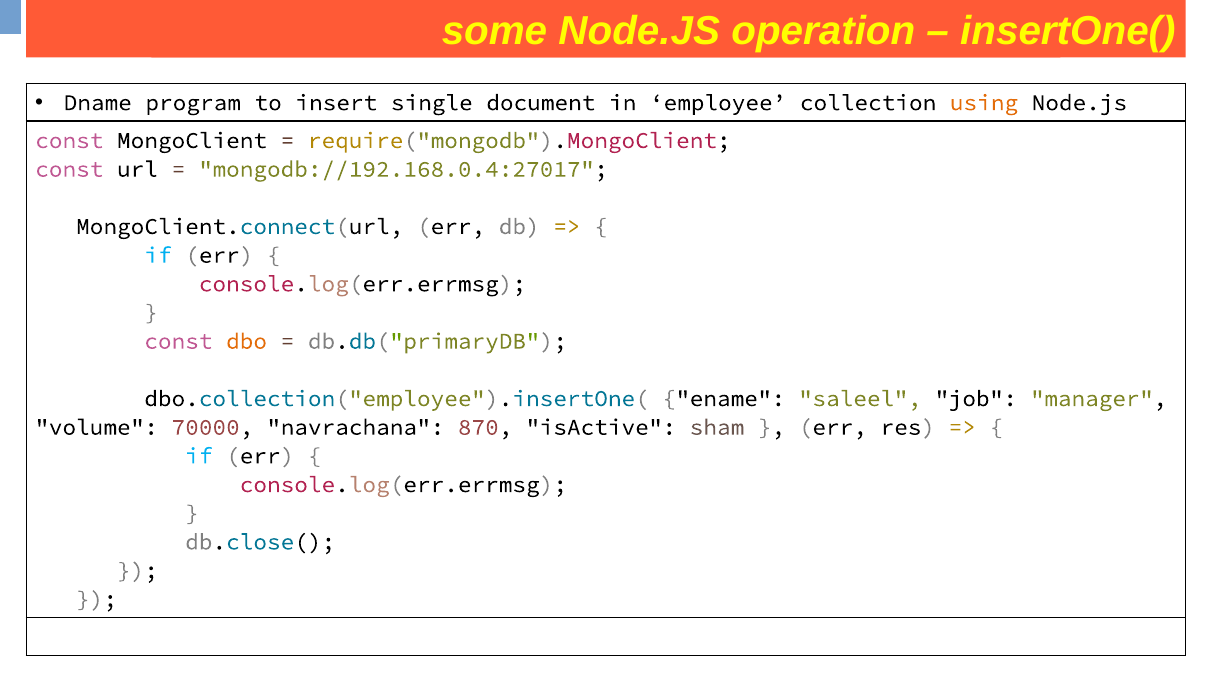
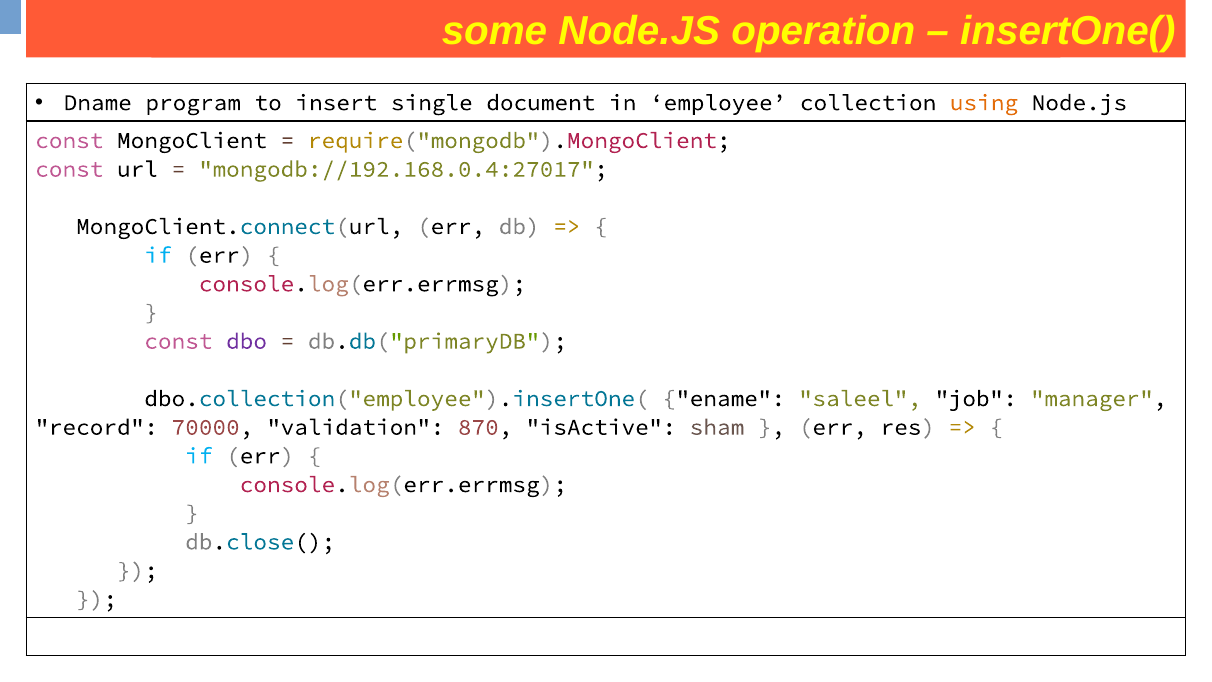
dbo colour: orange -> purple (247, 341)
volume: volume -> record (97, 427)
navrachana: navrachana -> validation (356, 427)
